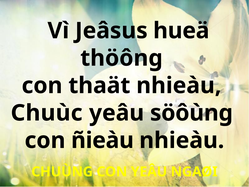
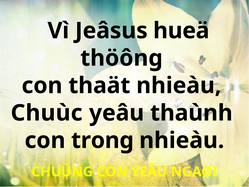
söôùng: söôùng -> thaùnh (191, 113)
ñieàu: ñieàu -> trong (102, 140)
